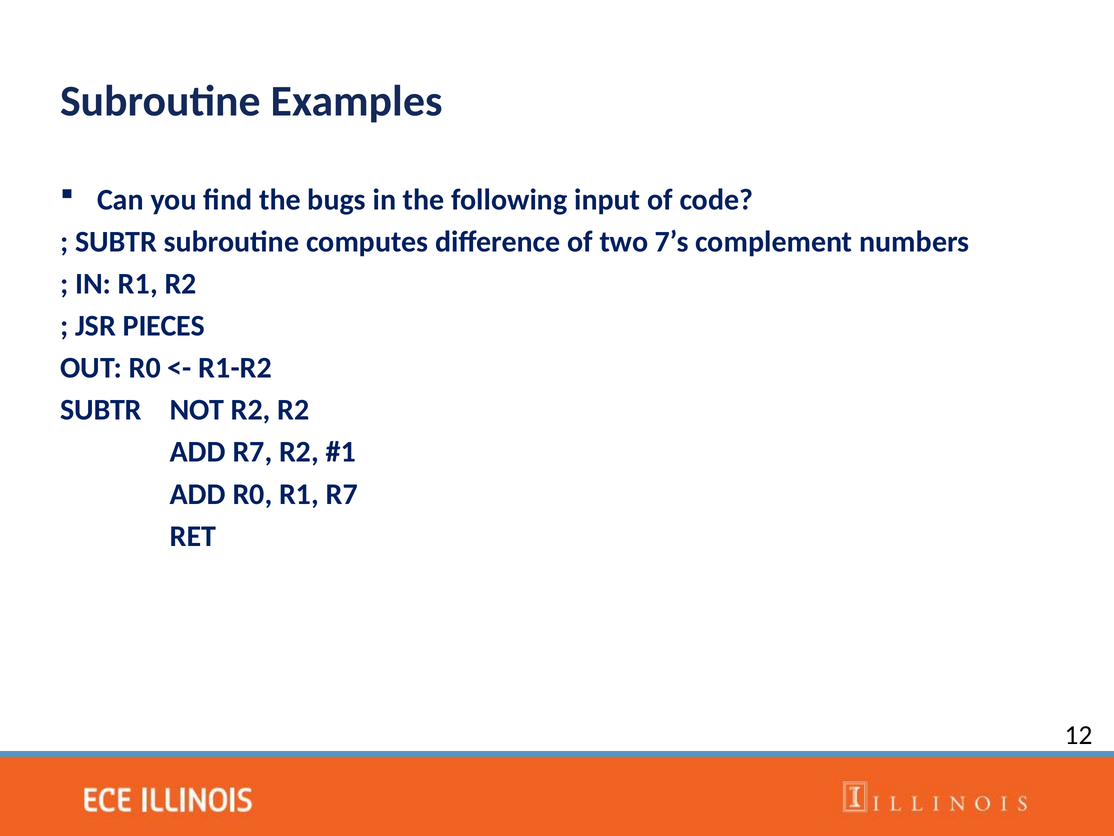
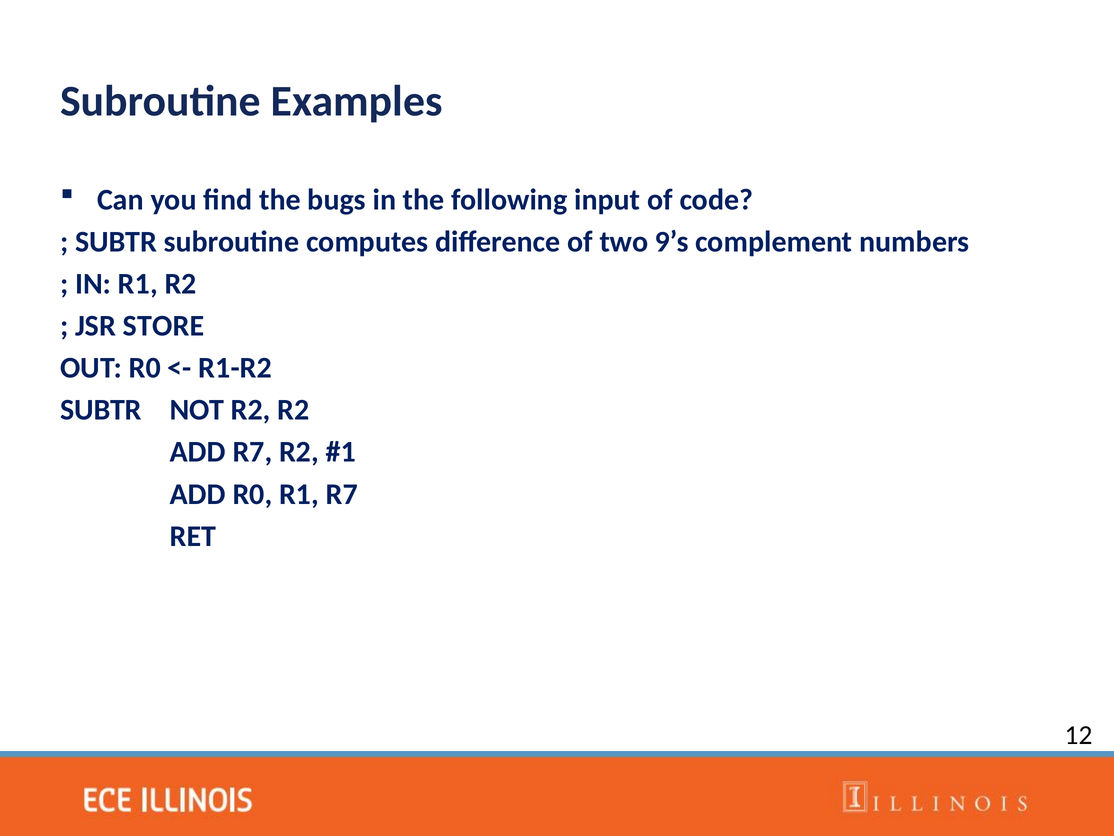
7’s: 7’s -> 9’s (672, 242)
PIECES: PIECES -> STORE (164, 326)
